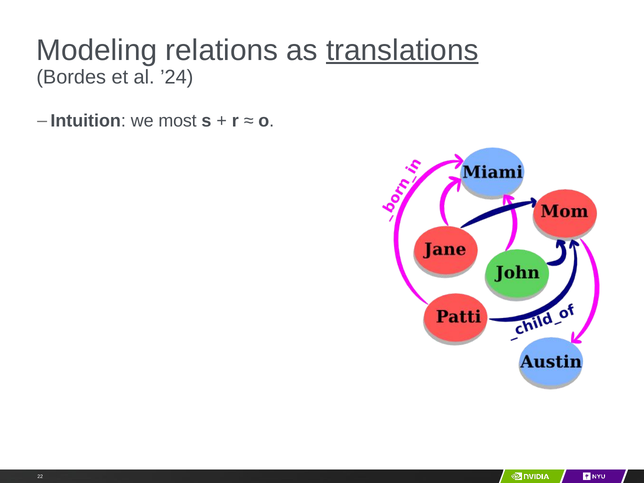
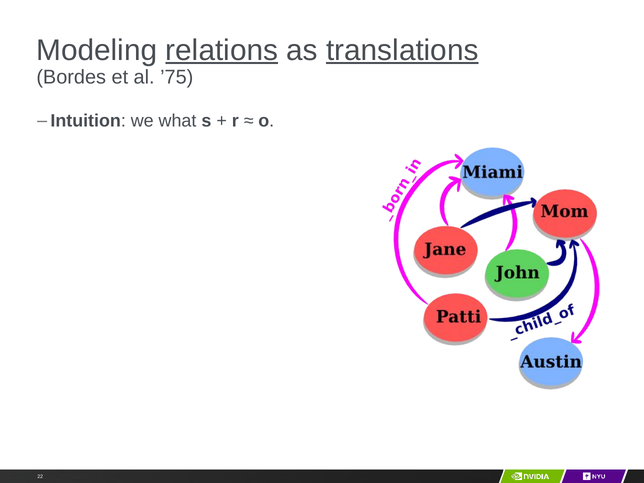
relations underline: none -> present (222, 50)
’24: ’24 -> ’75 (177, 77)
most: most -> what (177, 121)
